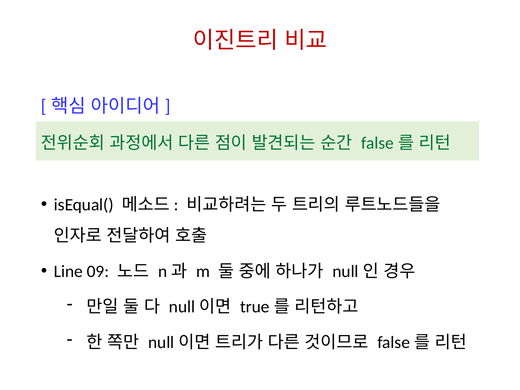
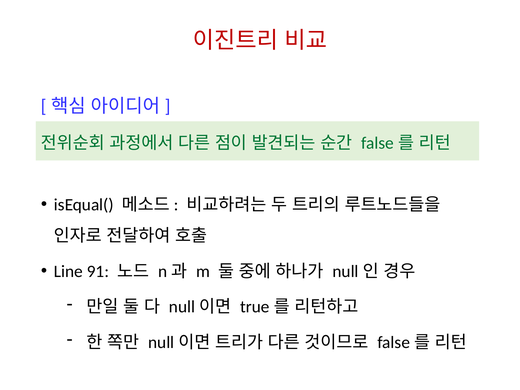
09: 09 -> 91 (98, 271)
